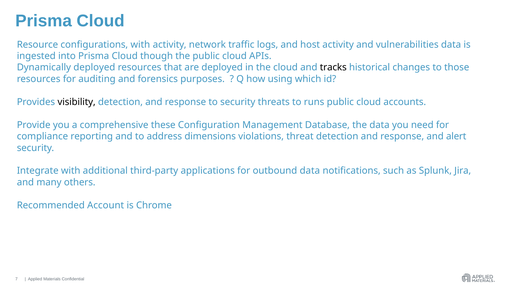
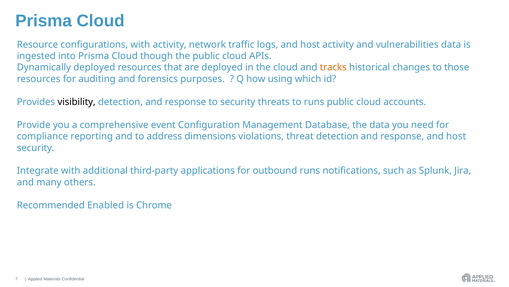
tracks colour: black -> orange (333, 67)
these: these -> event (163, 125)
response and alert: alert -> host (456, 136)
outbound data: data -> runs (310, 170)
Account: Account -> Enabled (106, 205)
